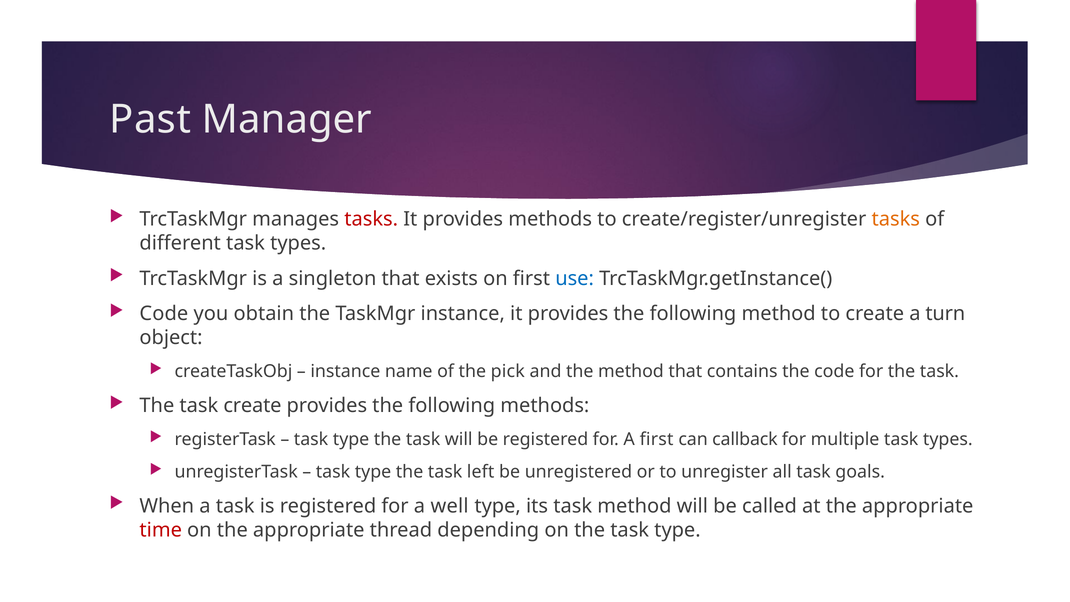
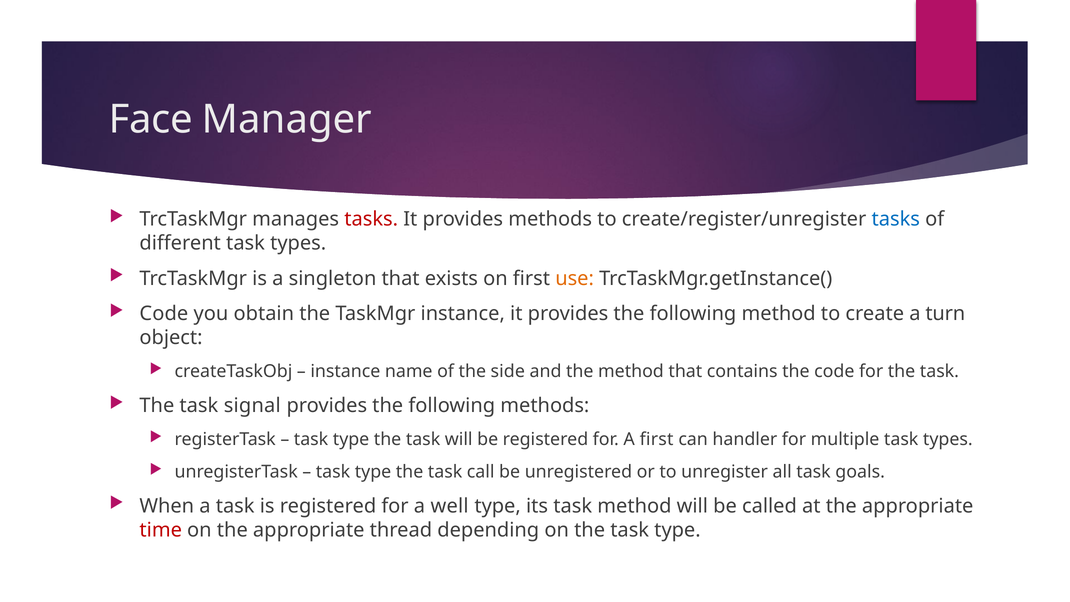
Past: Past -> Face (151, 119)
tasks colour: orange -> blue (896, 219)
use colour: blue -> orange (575, 278)
pick: pick -> side (508, 372)
task create: create -> signal (252, 406)
callback: callback -> handler (745, 439)
left: left -> call (481, 472)
